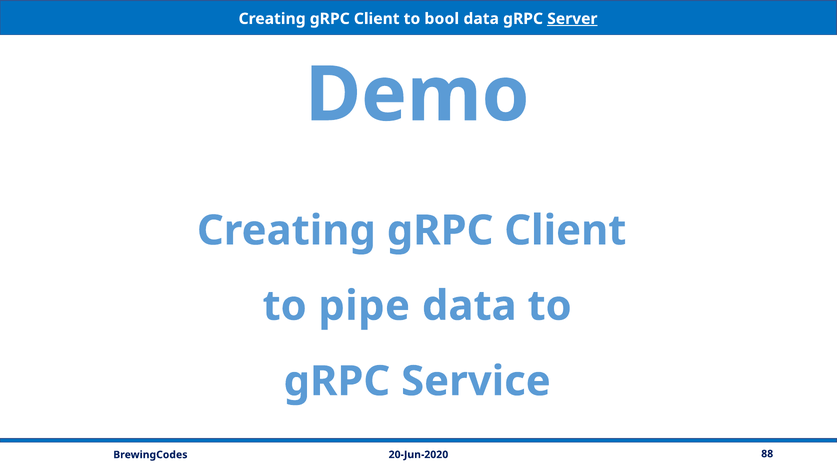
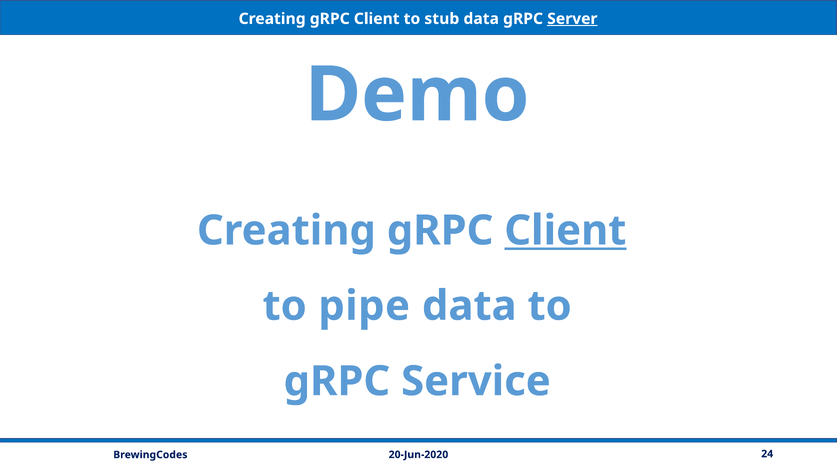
bool: bool -> stub (442, 19)
Client underline: none -> present (565, 231)
88: 88 -> 24 (767, 454)
